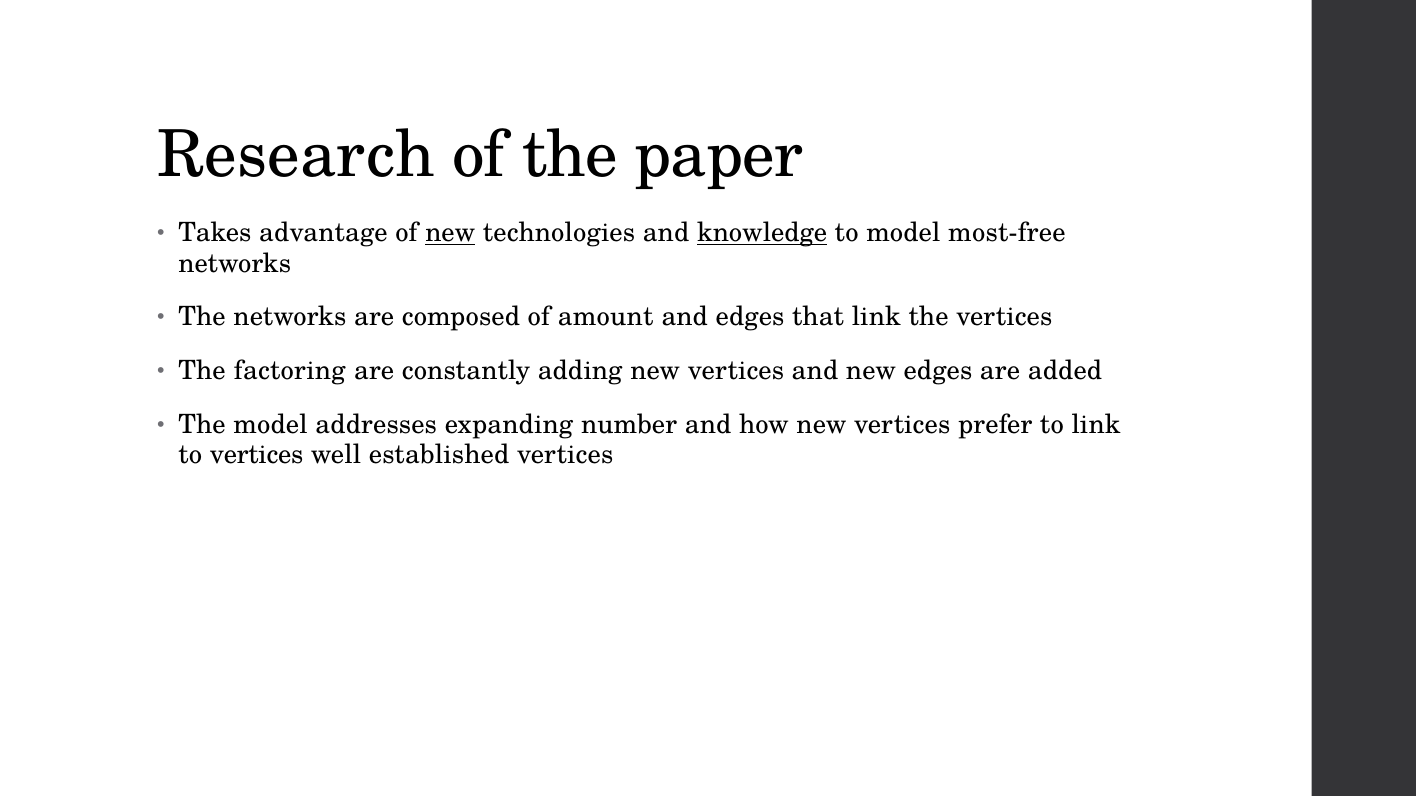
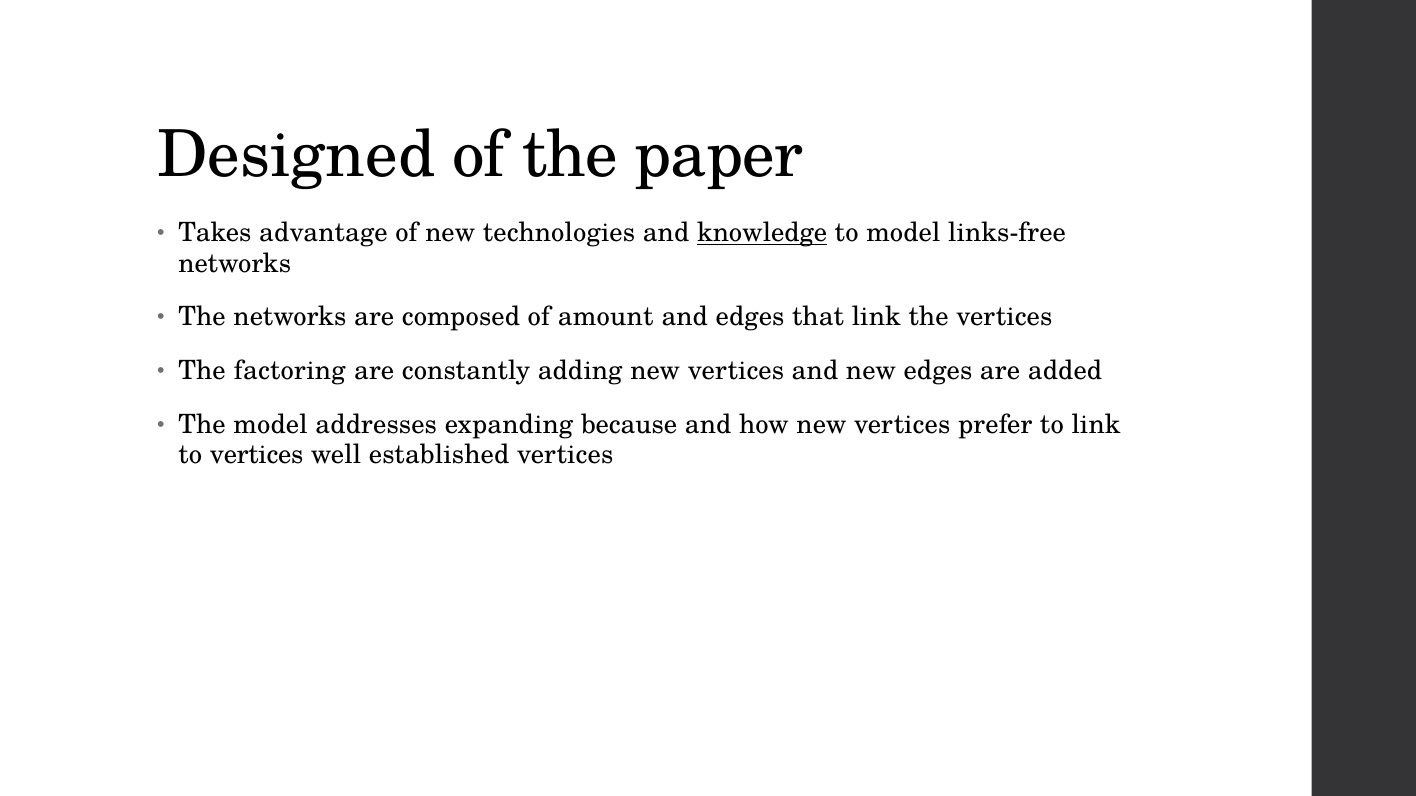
Research: Research -> Designed (296, 156)
new underline: present -> none (450, 233)
most-free: most-free -> links-free (1007, 233)
number: number -> because (629, 425)
